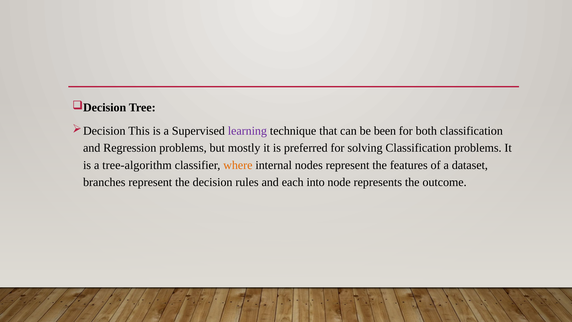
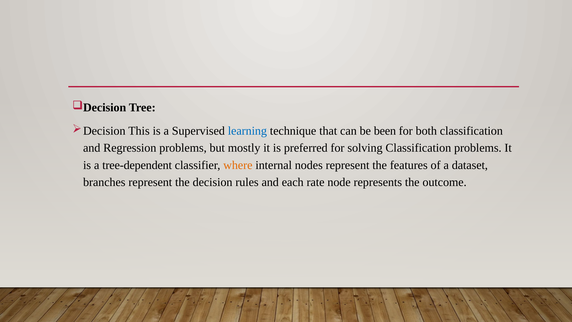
learning colour: purple -> blue (247, 131)
tree-algorithm: tree-algorithm -> tree-dependent (137, 165)
into: into -> rate (316, 182)
